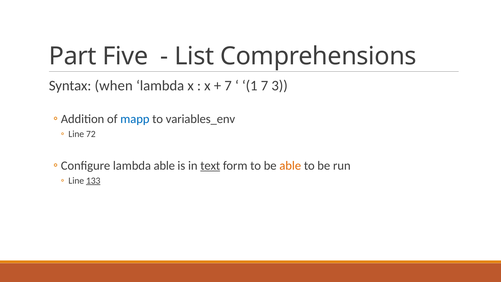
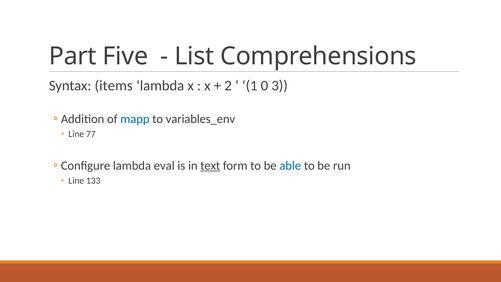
when: when -> items (114, 86)
7: 7 -> 2 (228, 86)
1 7: 7 -> 0 (264, 86)
72: 72 -> 77 (91, 134)
lambda able: able -> eval (164, 166)
able colour: orange -> blue (290, 166)
133 underline: present -> none (93, 181)
